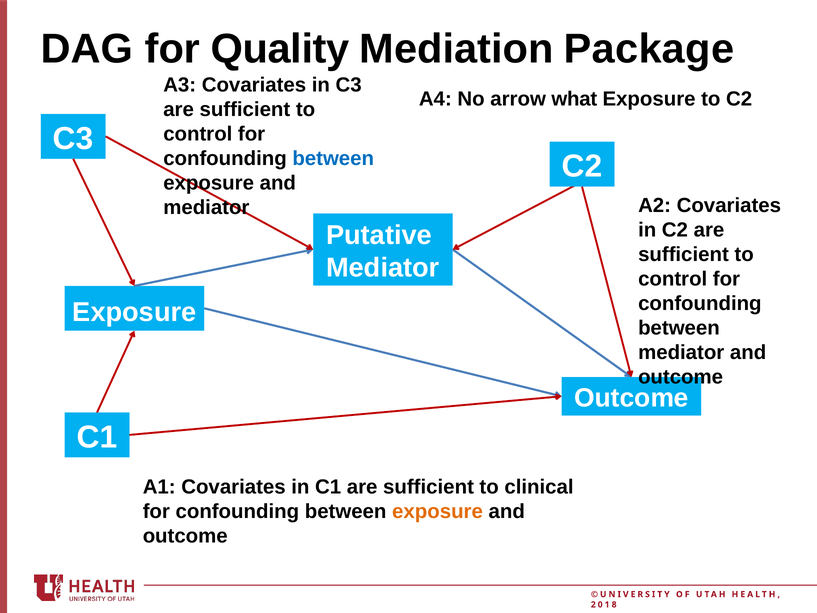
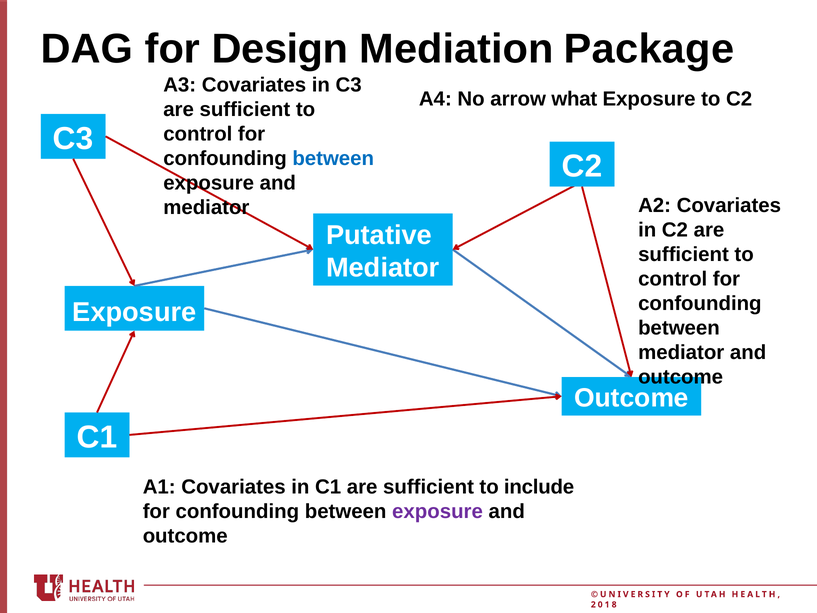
Quality: Quality -> Design (280, 49)
clinical: clinical -> include (539, 487)
exposure colour: orange -> purple (438, 511)
